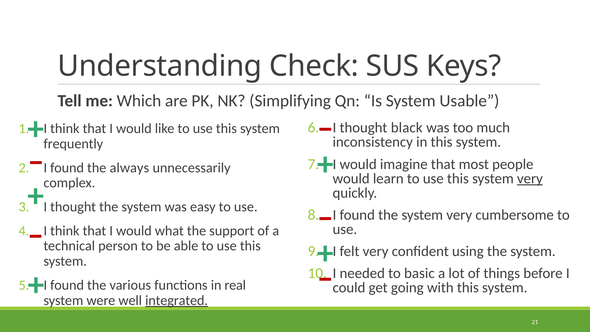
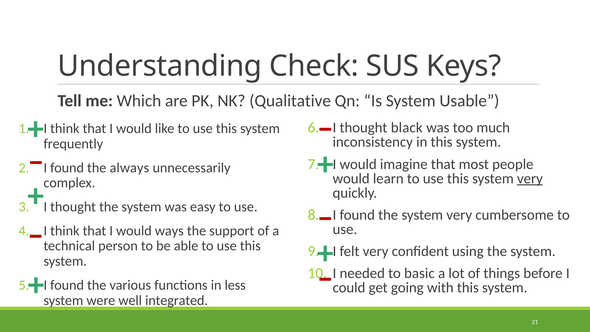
Simplifying: Simplifying -> Qualitative (290, 101)
what: what -> ways (169, 231)
real: real -> less (235, 285)
integrated underline: present -> none (177, 300)
